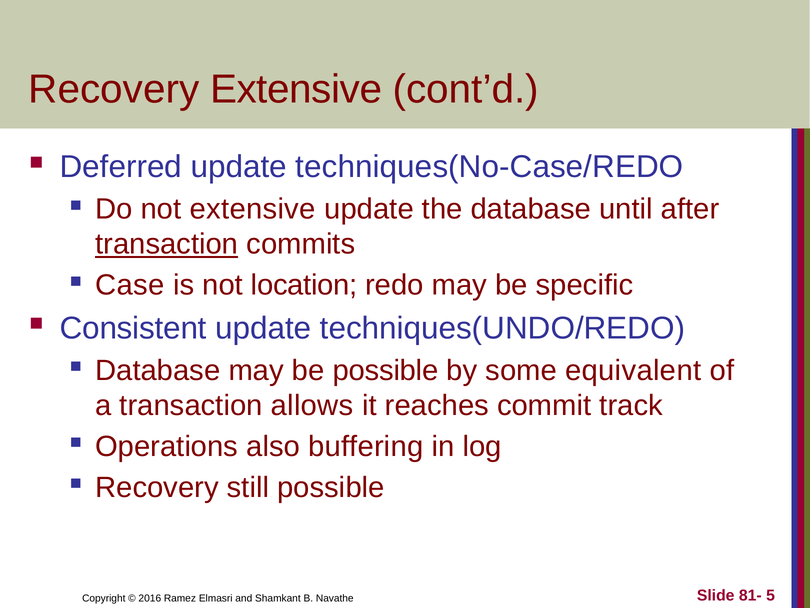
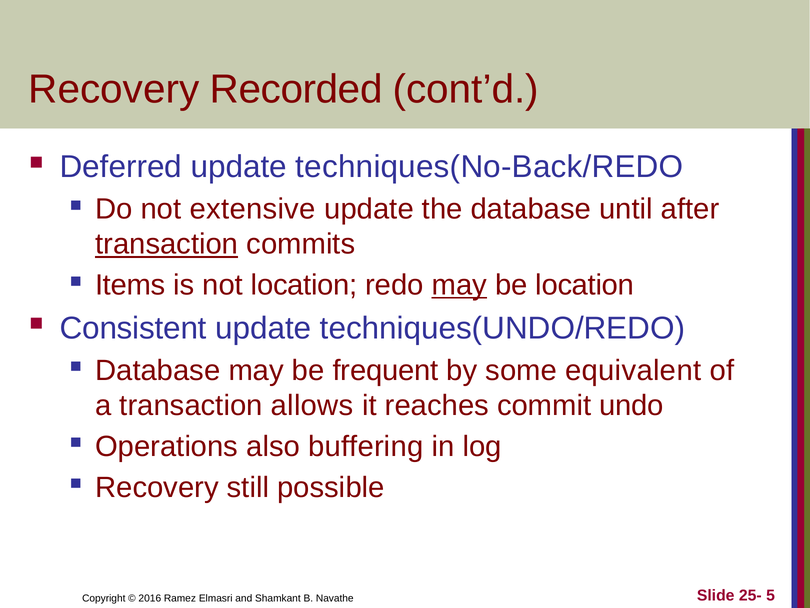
Recovery Extensive: Extensive -> Recorded (296, 89)
techniques(No-Case/REDO: techniques(No-Case/REDO -> techniques(No-Back/REDO (489, 167)
Case: Case -> Items (130, 285)
may underline: none -> present (459, 285)
be specific: specific -> location (585, 285)
be possible: possible -> frequent (386, 370)
track: track -> undo (631, 405)
81-: 81- -> 25- (750, 595)
